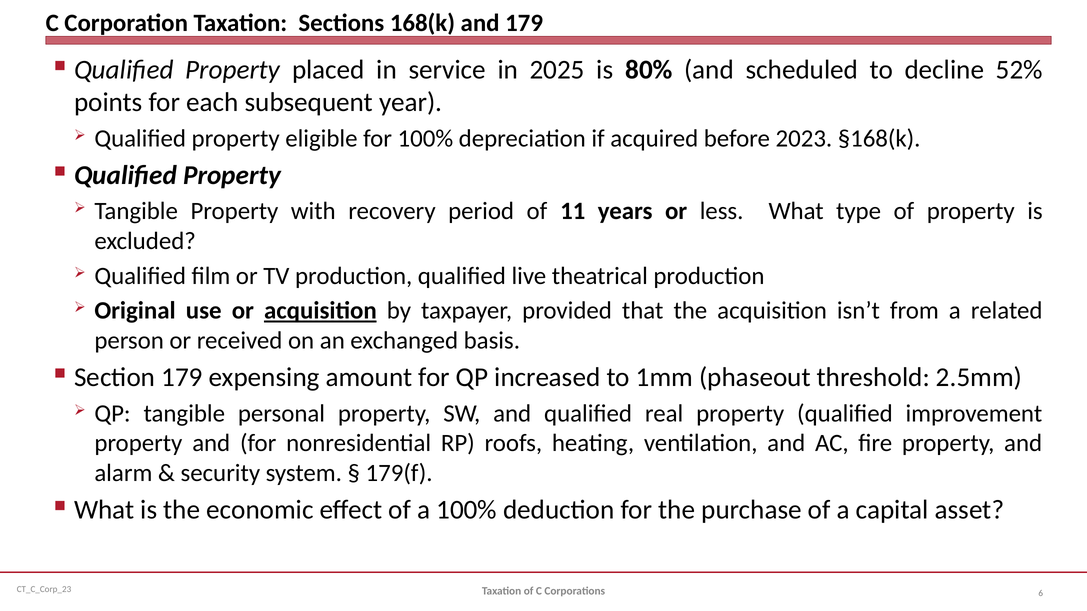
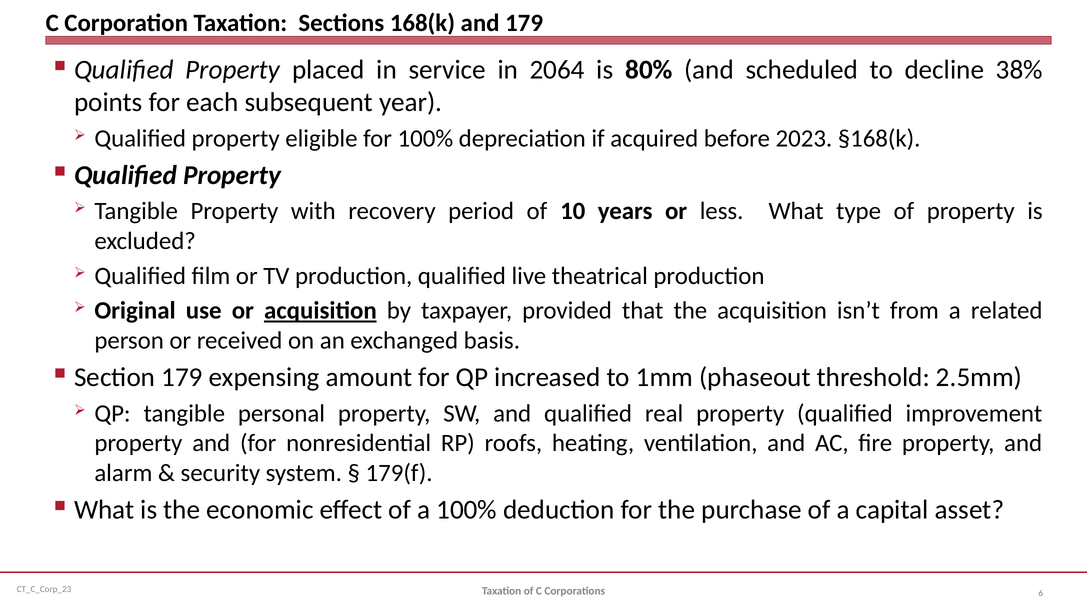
2025: 2025 -> 2064 (557, 70)
52%: 52% -> 38% (1019, 70)
11: 11 -> 10 (573, 211)
